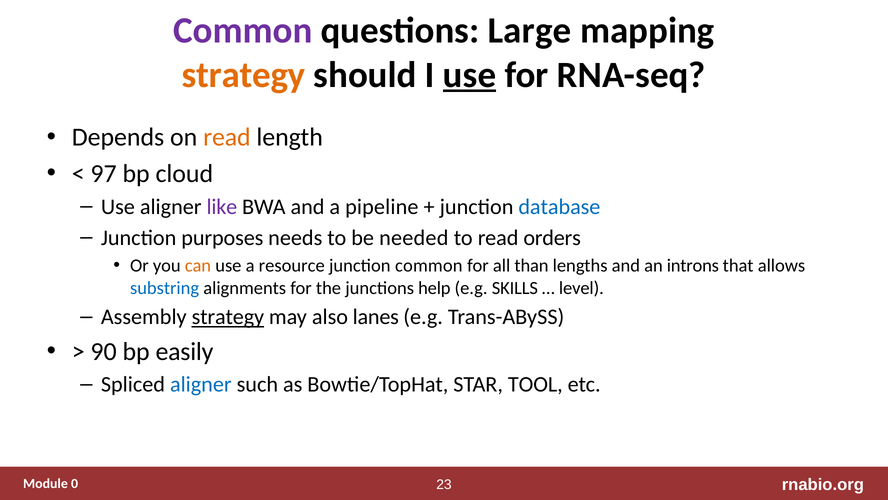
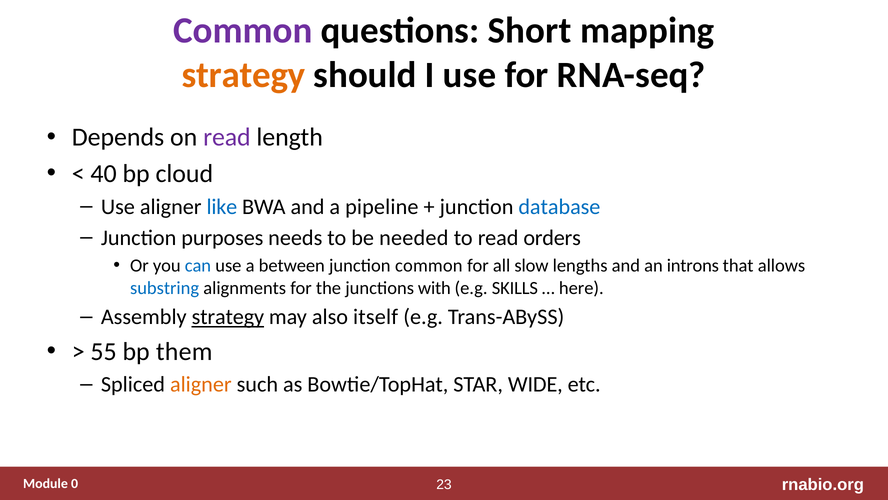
Large: Large -> Short (530, 30)
use underline: present -> none (470, 75)
read colour: orange -> purple (227, 137)
97: 97 -> 40 (104, 174)
like colour: purple -> blue (222, 207)
can colour: orange -> blue (198, 266)
resource: resource -> between (292, 266)
than: than -> slow (532, 266)
help: help -> with (434, 288)
level: level -> here (581, 288)
lanes: lanes -> itself (376, 317)
90: 90 -> 55 (104, 351)
easily: easily -> them (184, 351)
aligner colour: blue -> orange (201, 384)
TOOL: TOOL -> WIDE (535, 384)
